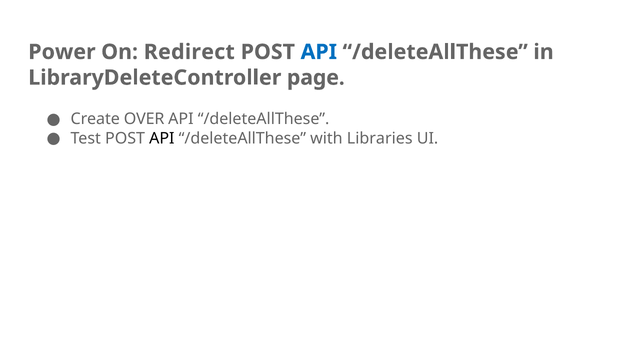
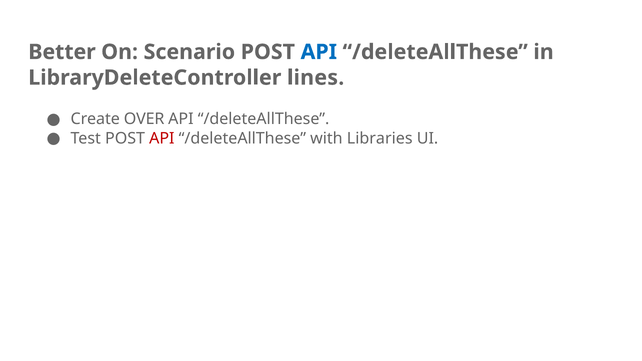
Power: Power -> Better (62, 52)
Redirect: Redirect -> Scenario (189, 52)
page: page -> lines (316, 78)
API colour: black -> red (162, 138)
